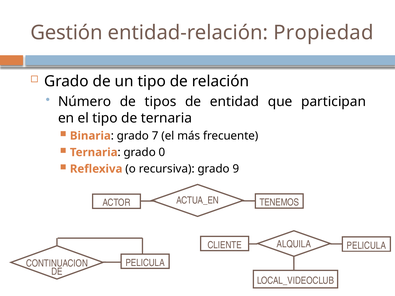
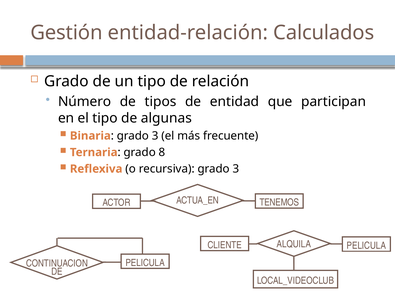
Propiedad: Propiedad -> Calculados (324, 33)
de ternaria: ternaria -> algunas (166, 118)
7: 7 -> 3 (155, 136)
0: 0 -> 8 (162, 152)
recursiva grado 9: 9 -> 3 (236, 169)
